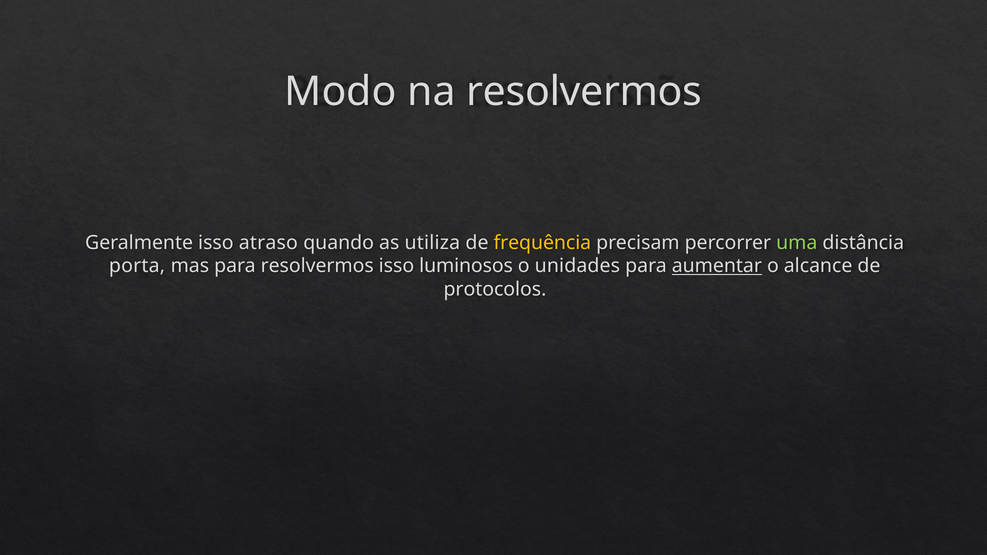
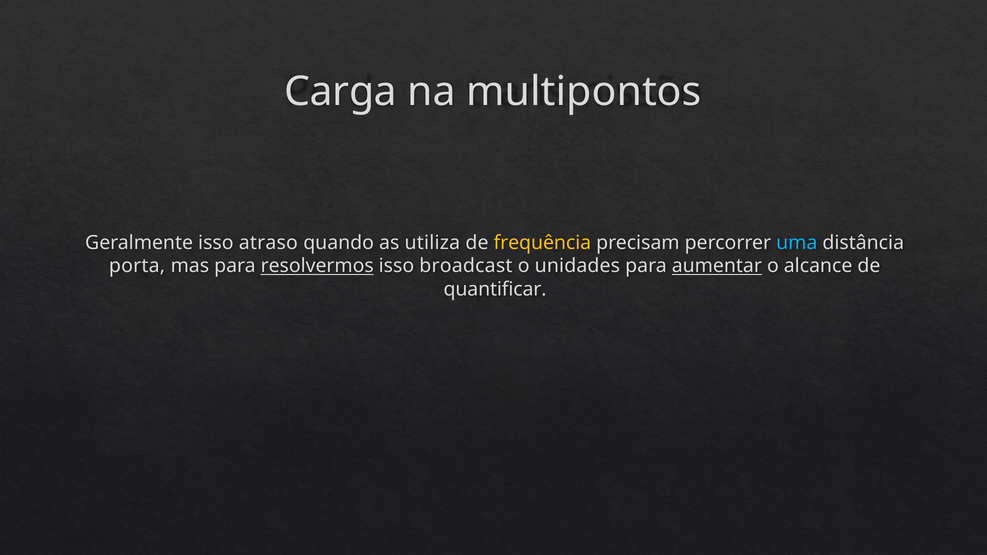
Modo: Modo -> Carga (341, 91)
na resolvermos: resolvermos -> multipontos (584, 91)
uma colour: light green -> light blue (797, 243)
resolvermos underline: none -> present (317, 266)
luminosos: luminosos -> broadcast (466, 266)
protocolos: protocolos -> quantificar (495, 290)
